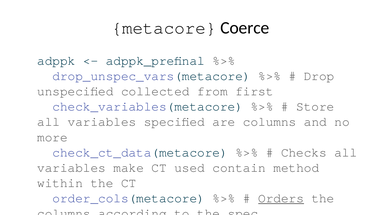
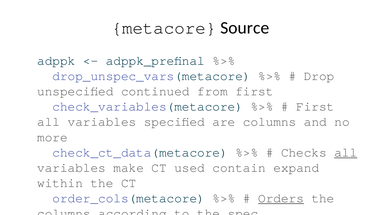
Coerce: Coerce -> Source (245, 28)
collected: collected -> continued (155, 91)
Store: Store -> First (315, 106)
all underline: none -> present (346, 152)
method: method -> expand (296, 167)
